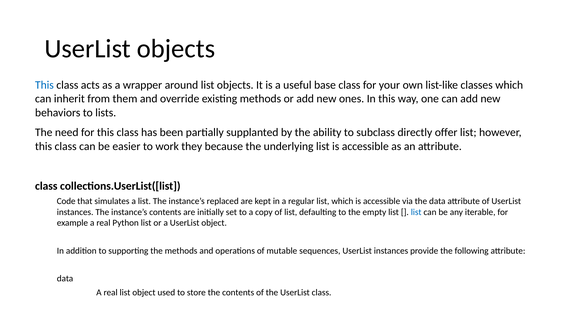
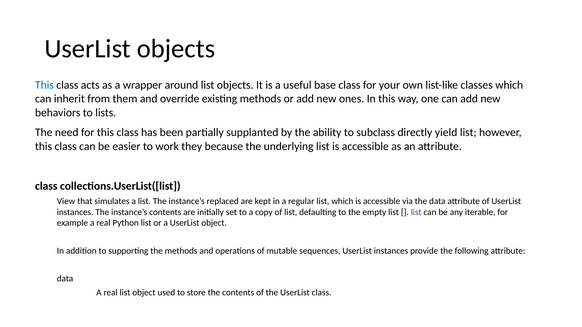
offer: offer -> yield (446, 133)
Code: Code -> View (66, 201)
list colour: blue -> purple (416, 212)
